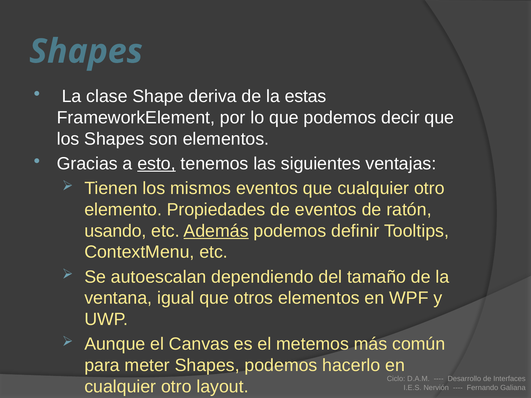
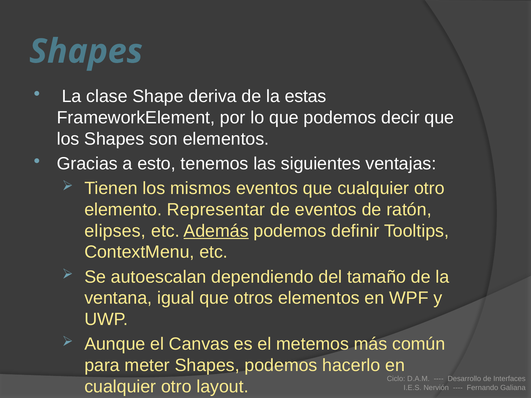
esto underline: present -> none (157, 164)
Propiedades: Propiedades -> Representar (216, 210)
usando: usando -> elipses (115, 231)
